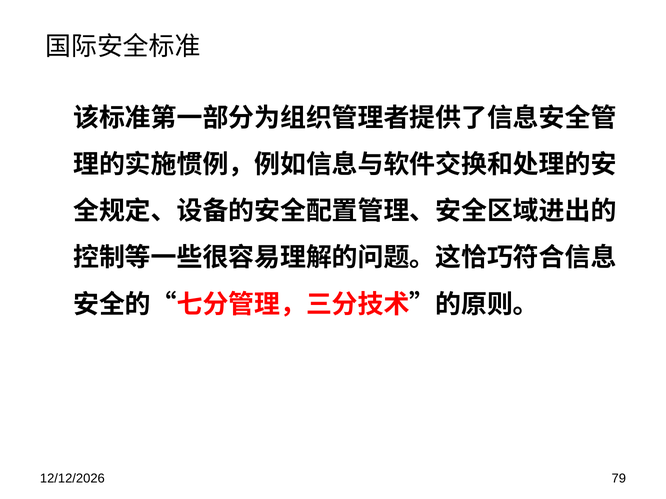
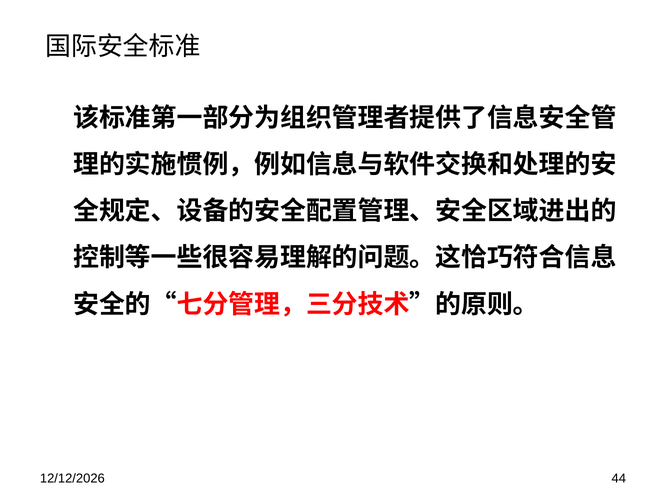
79: 79 -> 44 (619, 479)
